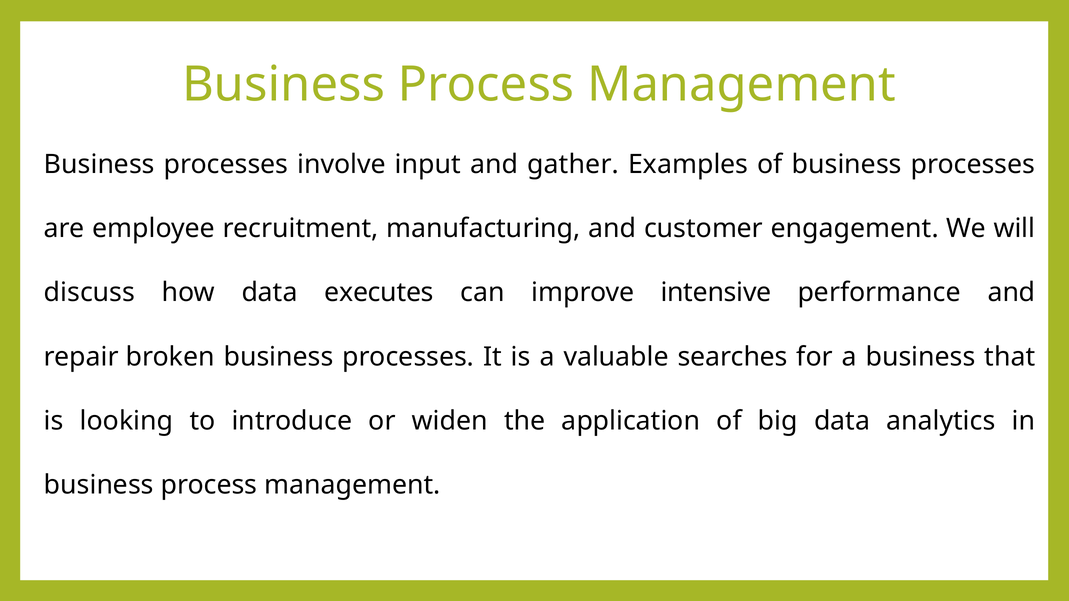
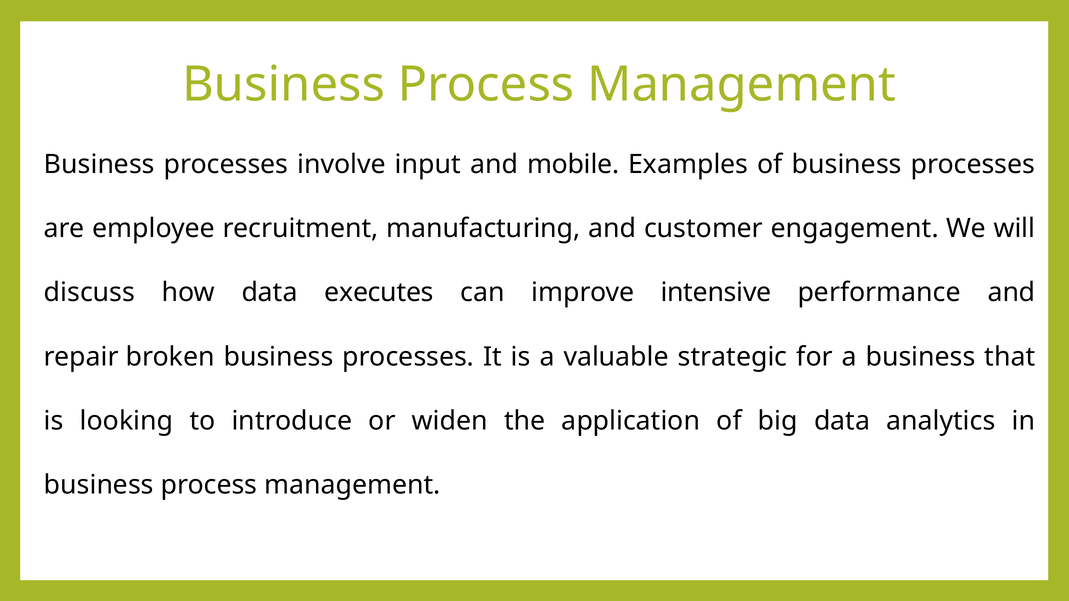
gather: gather -> mobile (573, 165)
searches: searches -> strategic (733, 357)
